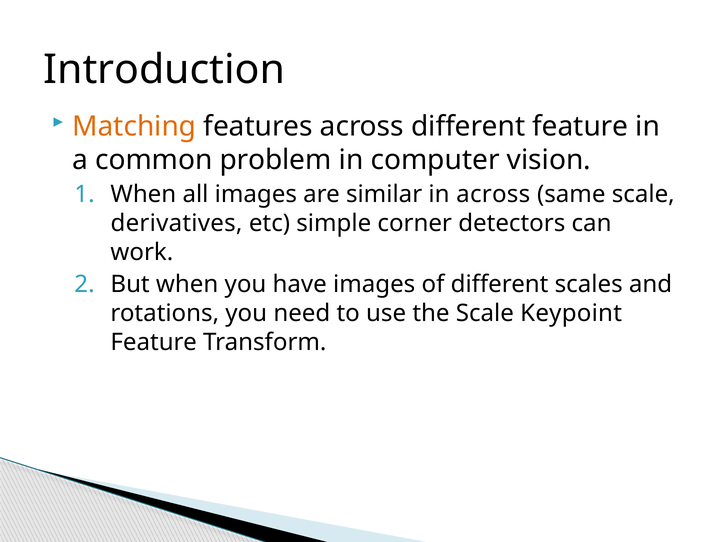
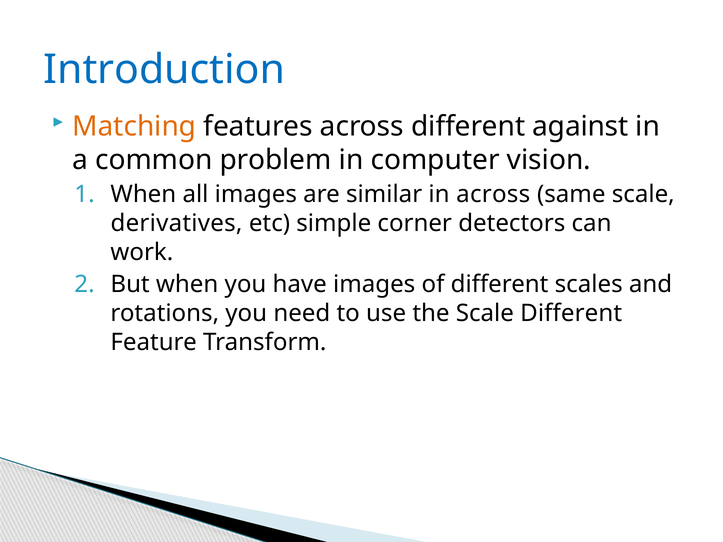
Introduction colour: black -> blue (164, 70)
different feature: feature -> against (580, 126)
Scale Keypoint: Keypoint -> Different (571, 313)
